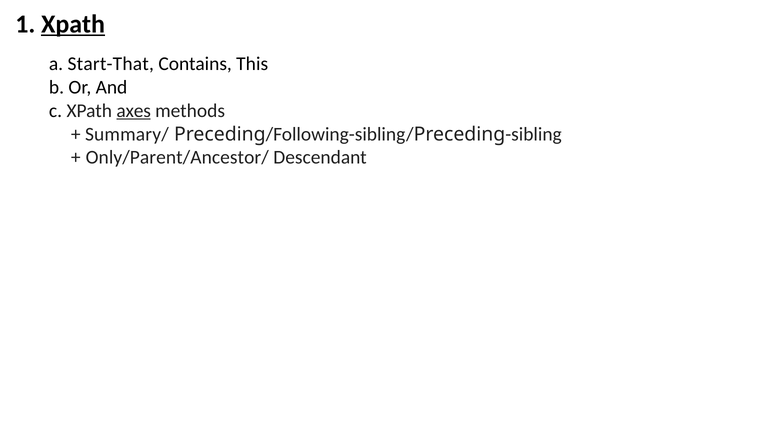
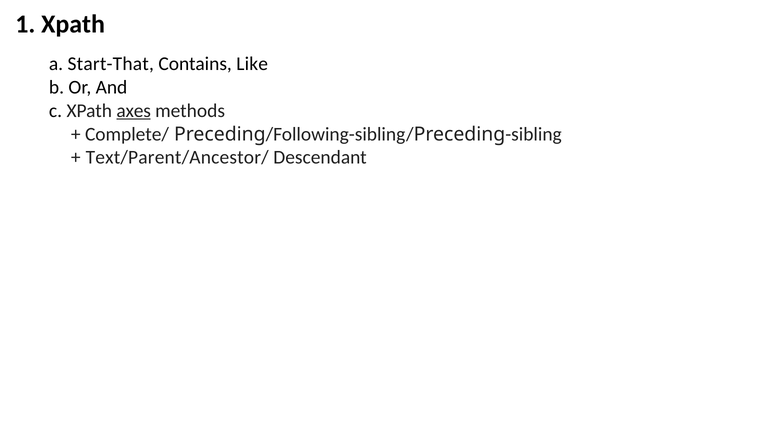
Xpath underline: present -> none (73, 24)
This: This -> Like (252, 64)
Summary/: Summary/ -> Complete/ (127, 134)
Only/Parent/Ancestor/: Only/Parent/Ancestor/ -> Text/Parent/Ancestor/ (177, 157)
